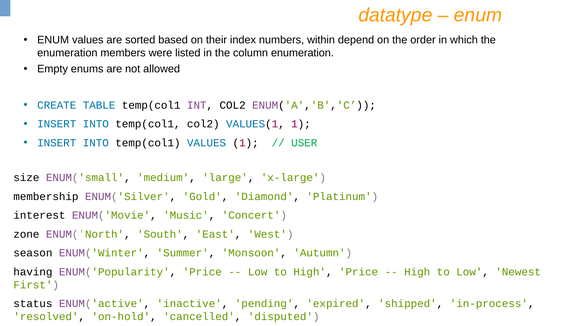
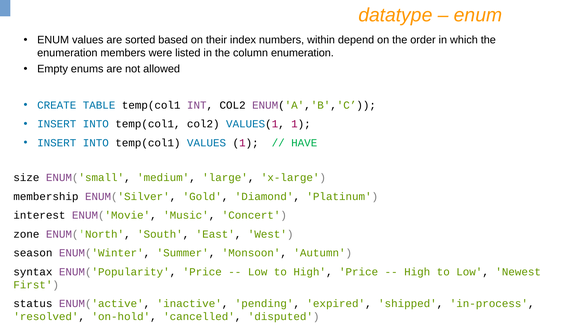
USER: USER -> HAVE (304, 143)
having: having -> syntax (33, 271)
